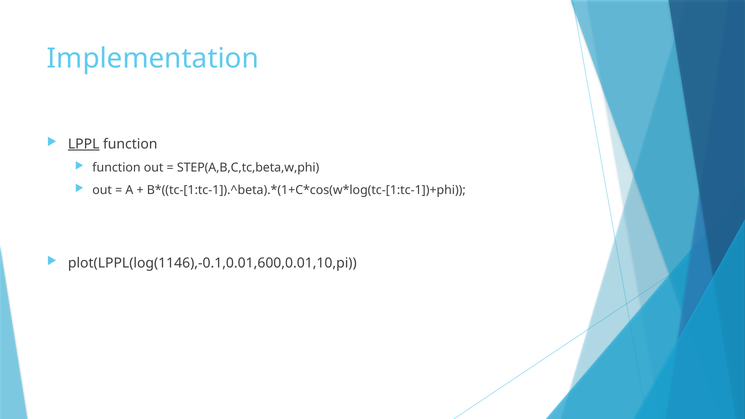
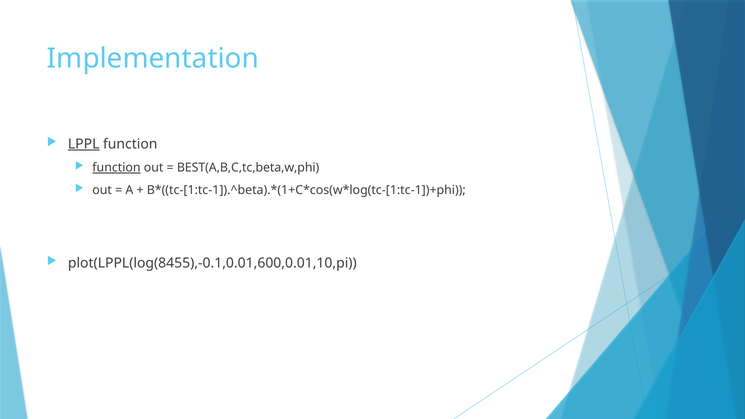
function underline: none -> present (116, 168)
STEP(A,B,C,tc,beta,w,phi: STEP(A,B,C,tc,beta,w,phi -> BEST(A,B,C,tc,beta,w,phi (248, 168)
plot(LPPL(log(1146),-0.1,0.01,600,0.01,10,pi: plot(LPPL(log(1146),-0.1,0.01,600,0.01,10,pi -> plot(LPPL(log(8455),-0.1,0.01,600,0.01,10,pi (212, 263)
